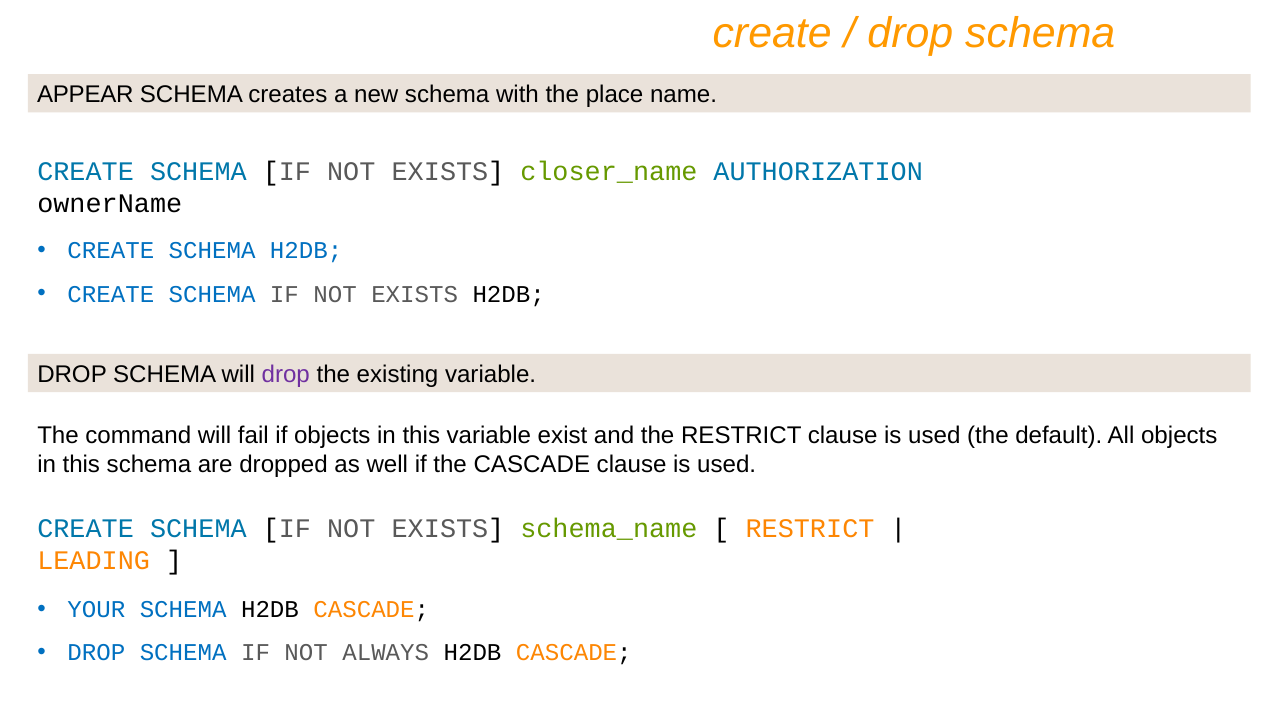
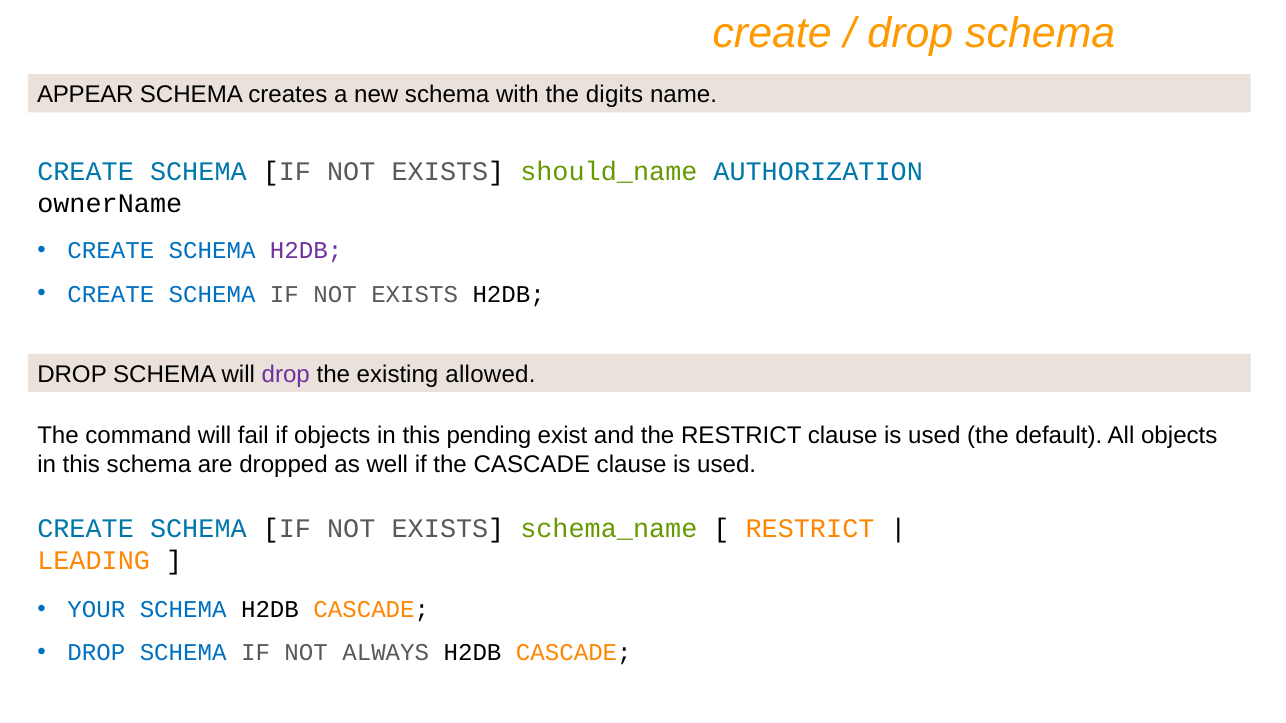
place: place -> digits (614, 95)
closer_name: closer_name -> should_name (609, 172)
H2DB colour: blue -> purple (306, 251)
existing variable: variable -> allowed (490, 375)
this variable: variable -> pending (489, 436)
